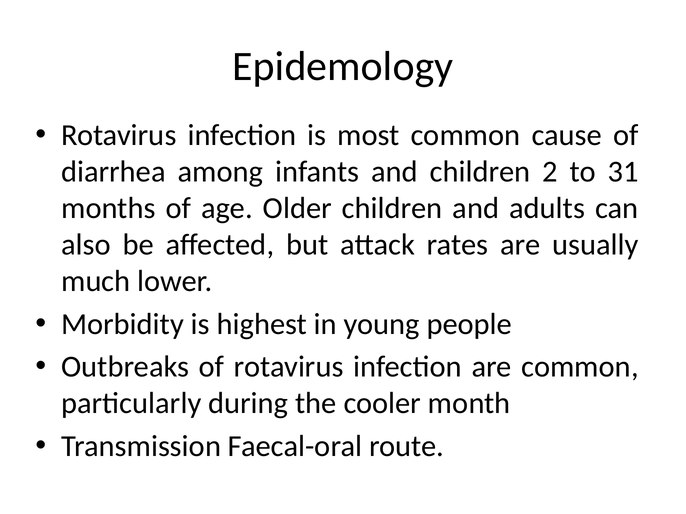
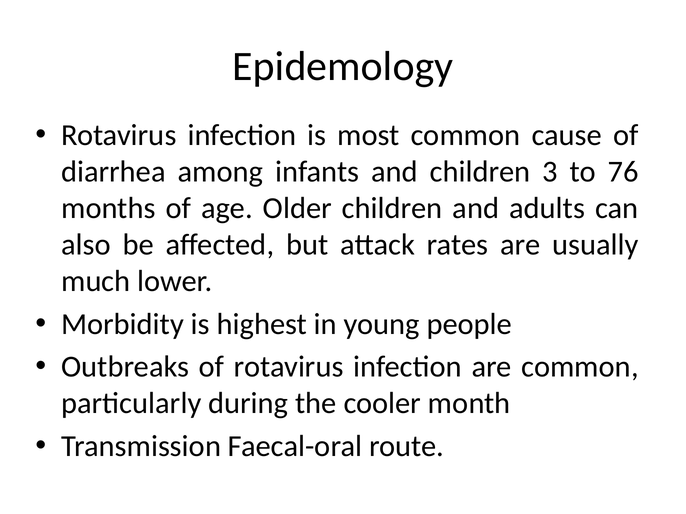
2: 2 -> 3 (550, 172)
31: 31 -> 76 (623, 172)
